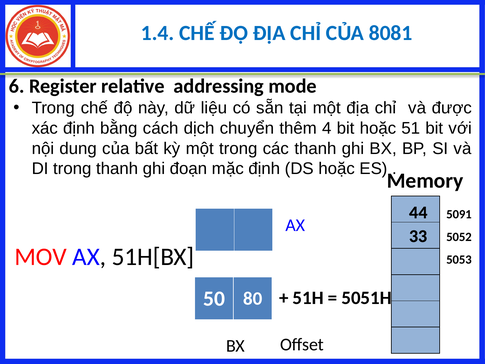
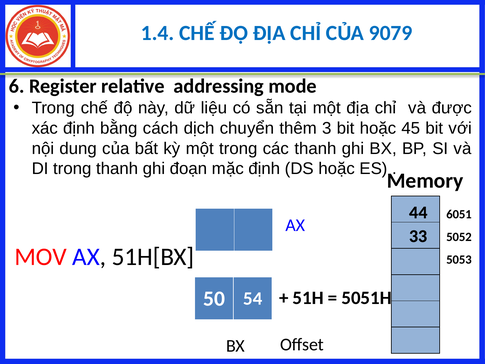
8081: 8081 -> 9079 (391, 33)
4: 4 -> 3 (327, 128)
51: 51 -> 45 (411, 128)
5091: 5091 -> 6051 (459, 214)
80: 80 -> 54 (253, 299)
